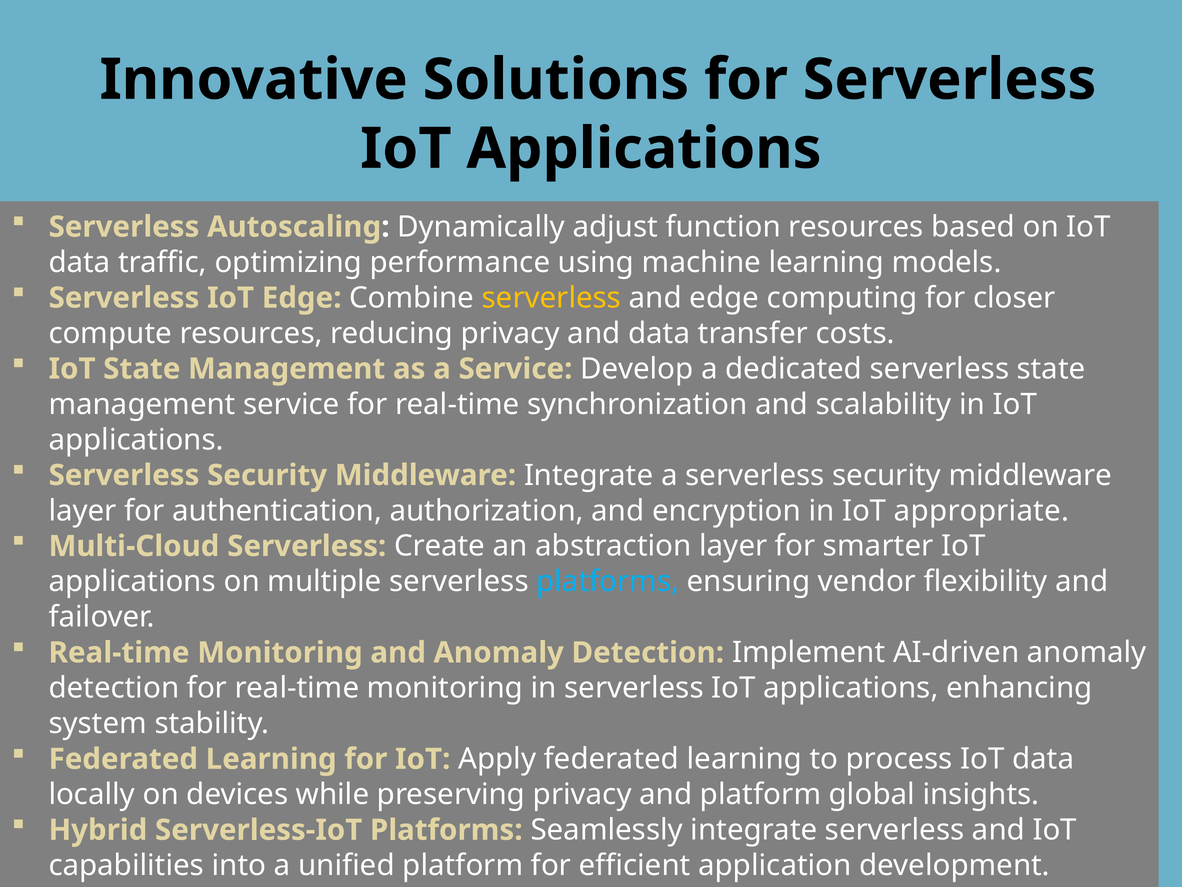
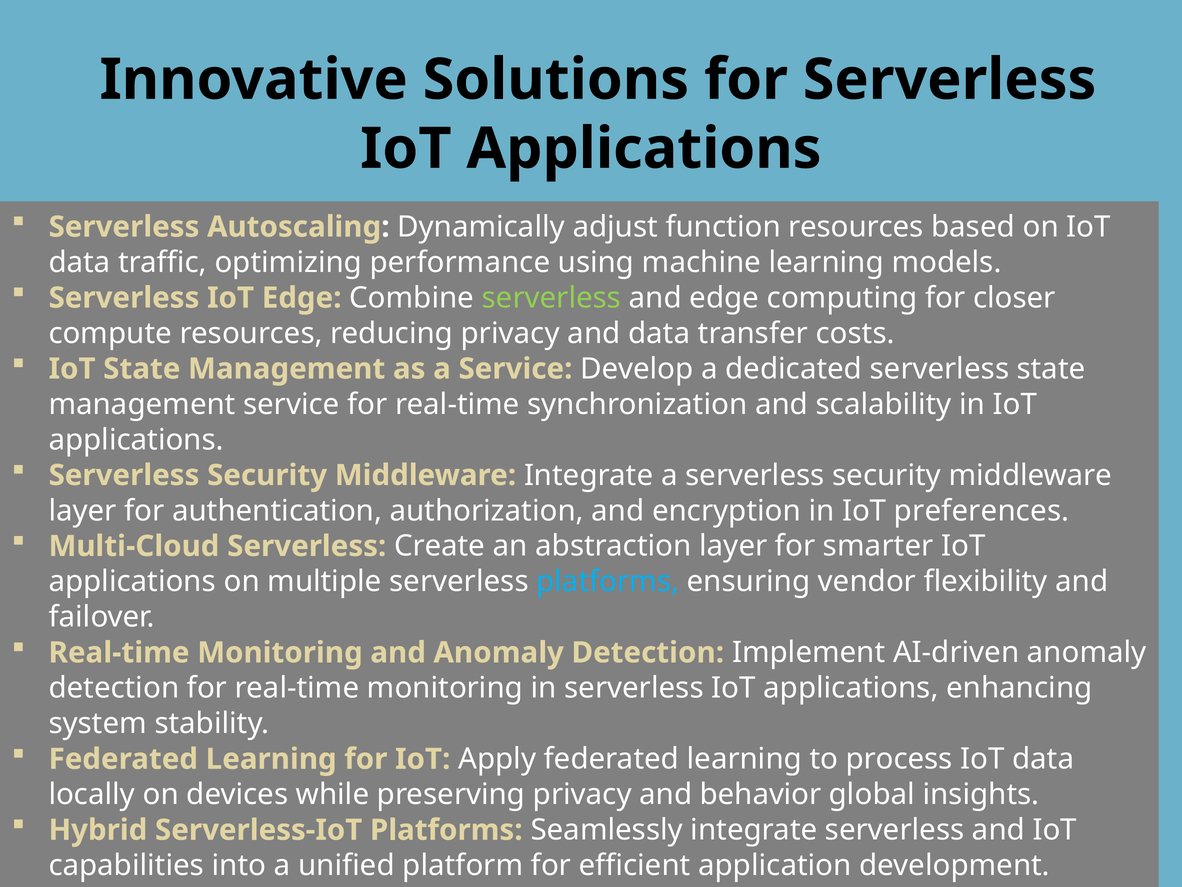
serverless colour: yellow -> light green (551, 298)
appropriate: appropriate -> preferences (982, 510)
and platform: platform -> behavior (761, 794)
